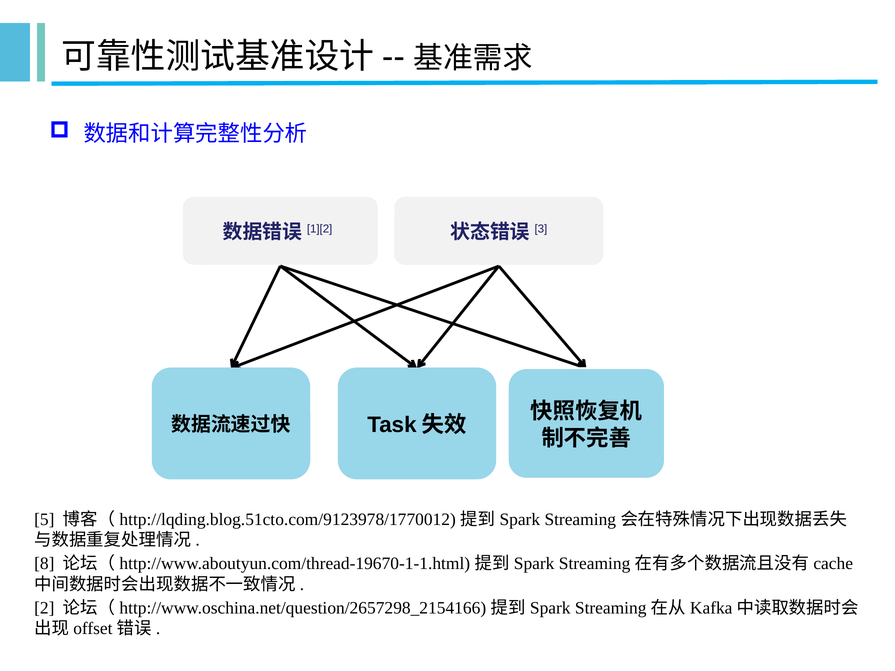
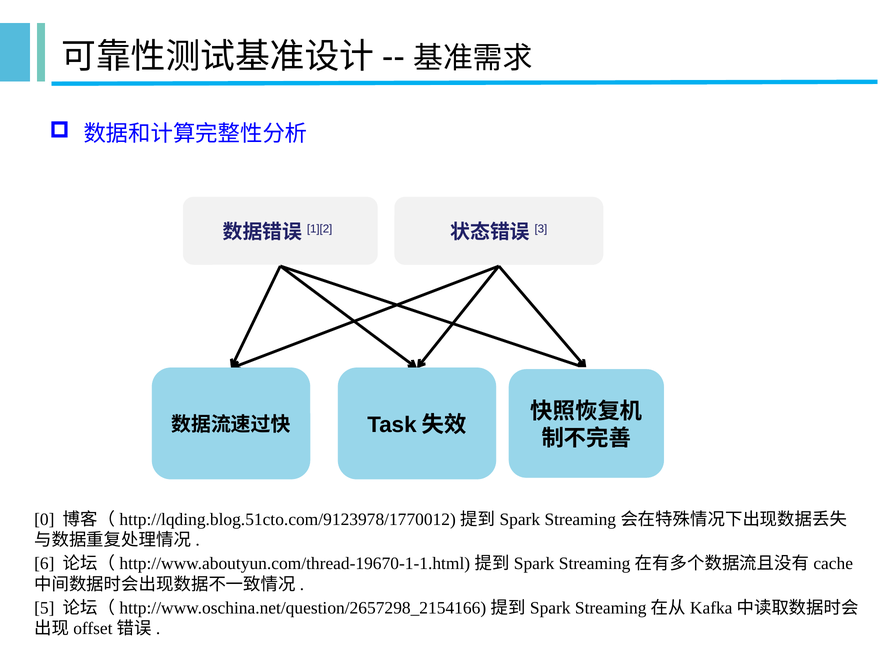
5: 5 -> 0 (44, 519)
8: 8 -> 6 (44, 564)
2: 2 -> 5 (44, 608)
